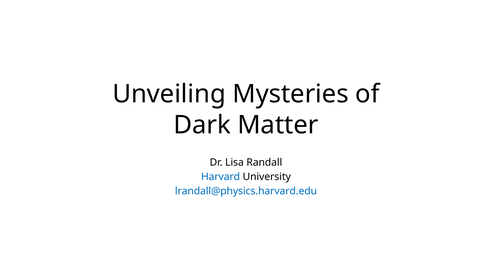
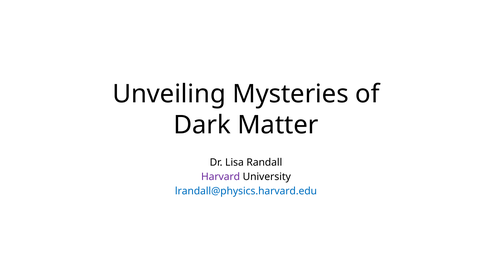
Harvard colour: blue -> purple (221, 177)
